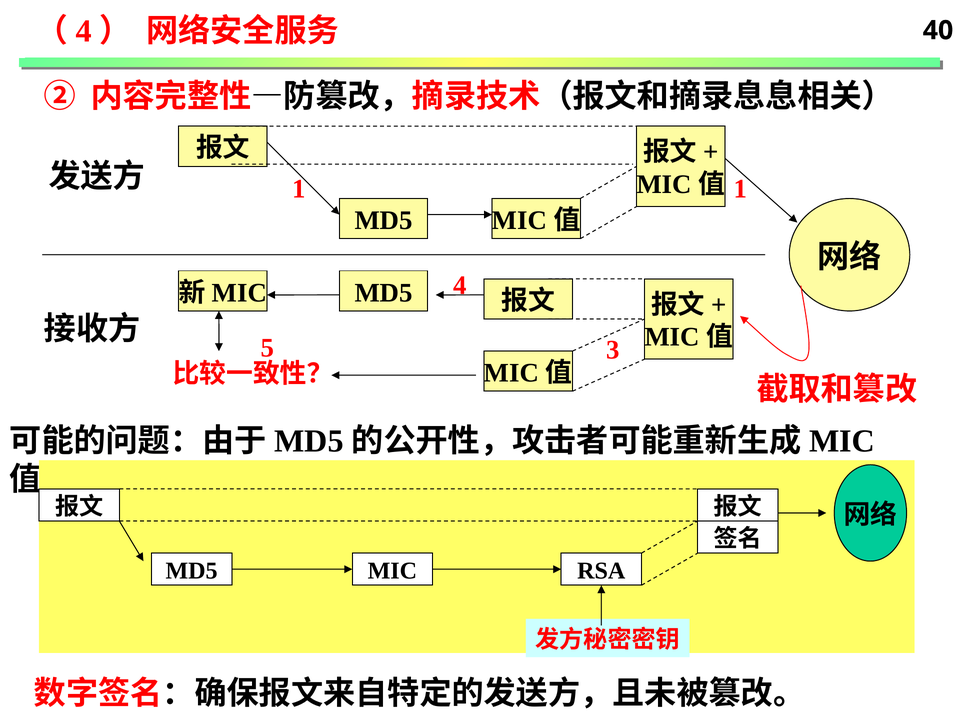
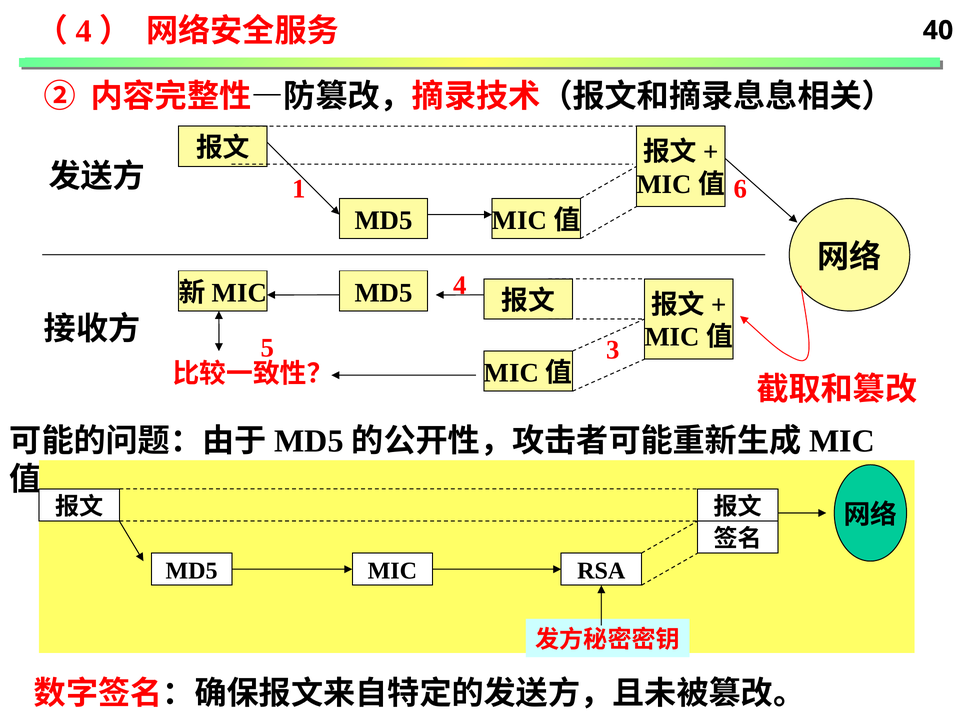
1 1: 1 -> 6 (741, 189)
